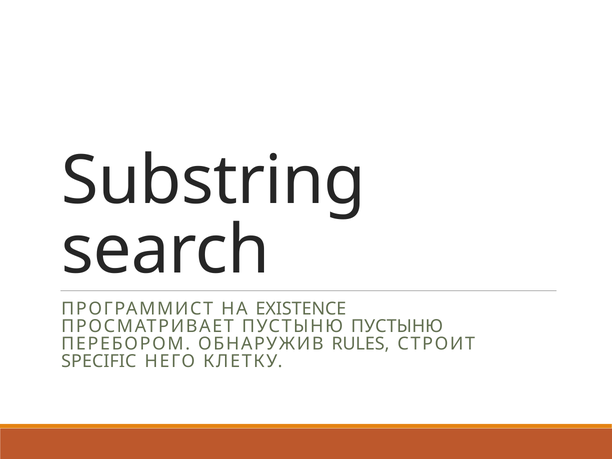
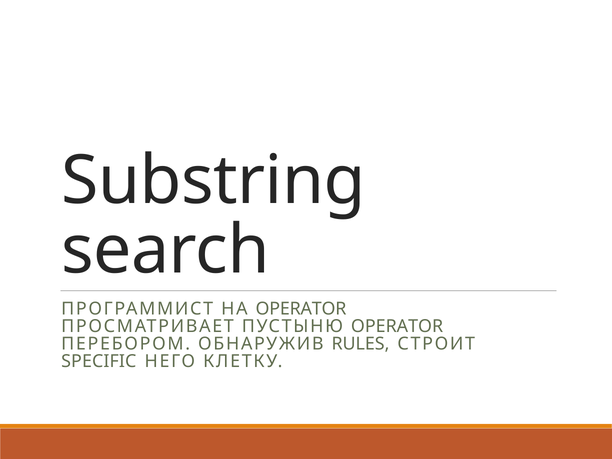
НА EXISTENCE: EXISTENCE -> OPERATOR (301, 309)
ПУСТЫНЮ ПУСТЫНЮ: ПУСТЫНЮ -> OPERATOR (397, 326)
